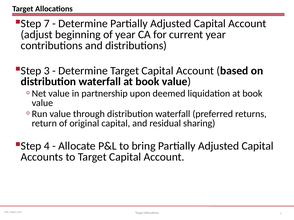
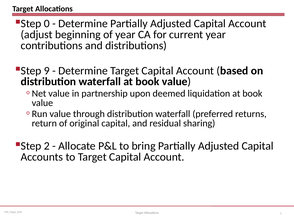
7: 7 -> 0 (47, 24)
3: 3 -> 9 (47, 71)
4: 4 -> 2 (47, 146)
